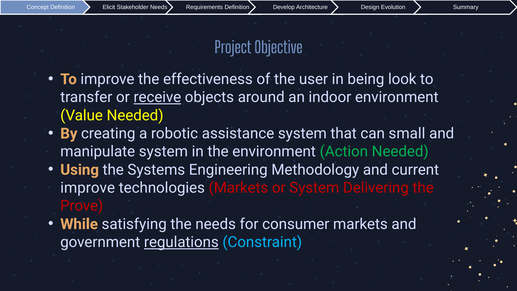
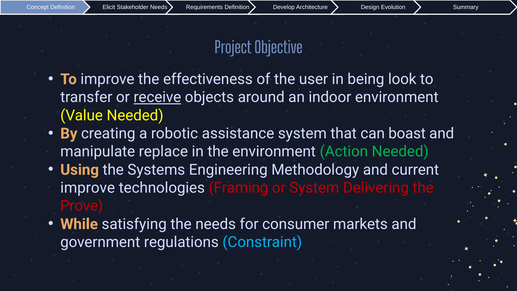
small: small -> boast (407, 133)
manipulate system: system -> replace (163, 152)
technologies Markets: Markets -> Framing (238, 188)
regulations underline: present -> none (181, 242)
